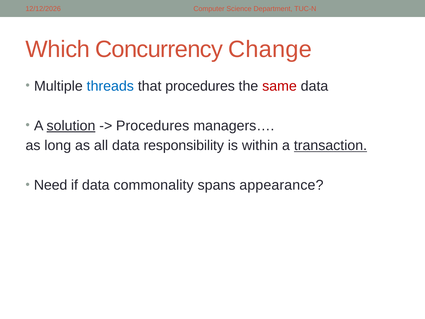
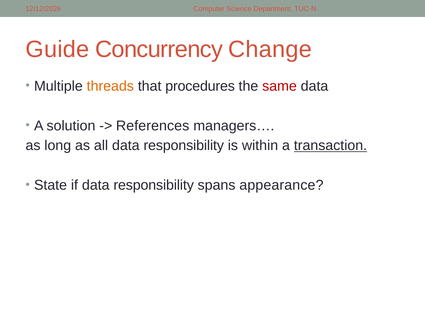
Which: Which -> Guide (58, 49)
threads colour: blue -> orange (110, 86)
solution underline: present -> none (71, 126)
Procedures: Procedures -> References (153, 126)
Need: Need -> State (51, 185)
if data commonality: commonality -> responsibility (154, 185)
